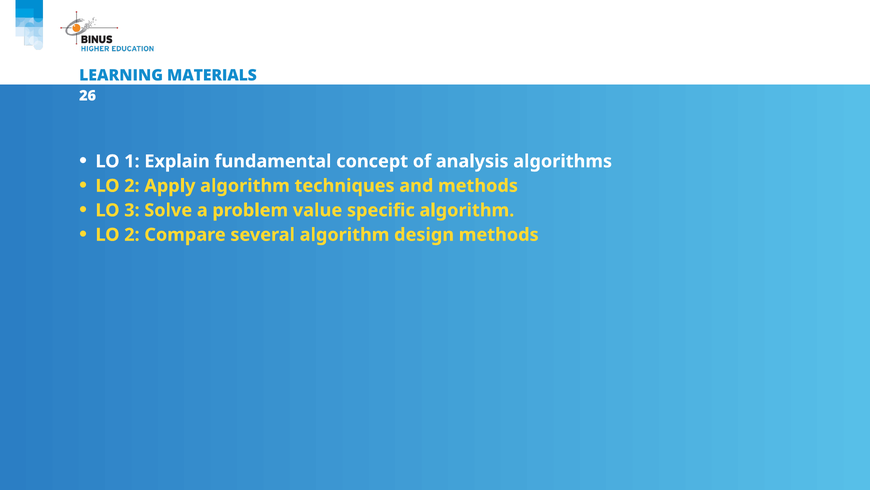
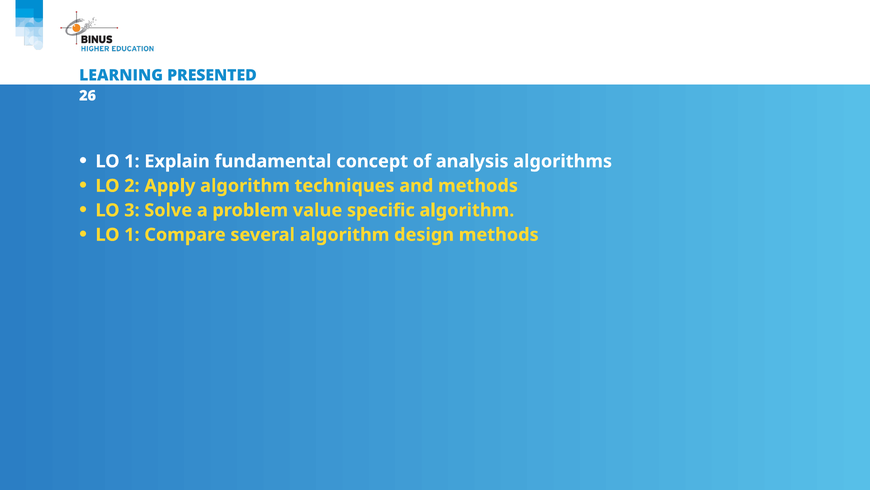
MATERIALS: MATERIALS -> PRESENTED (212, 76)
2: 2 -> 1 (132, 235)
